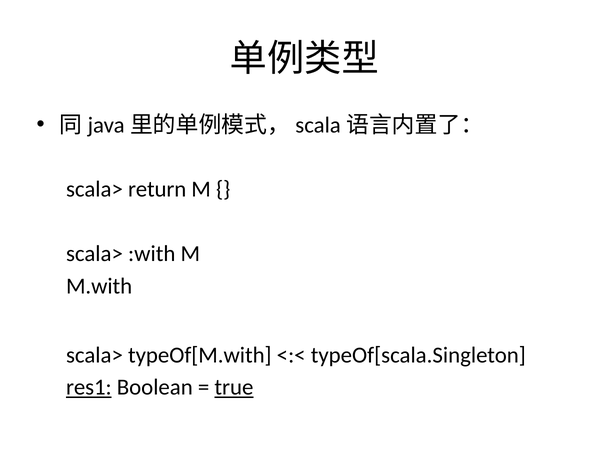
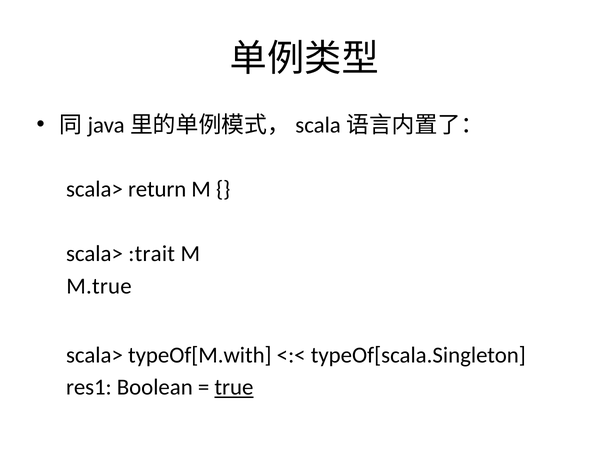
:with: :with -> :trait (152, 254)
M.with: M.with -> M.true (99, 286)
res1 underline: present -> none (89, 387)
